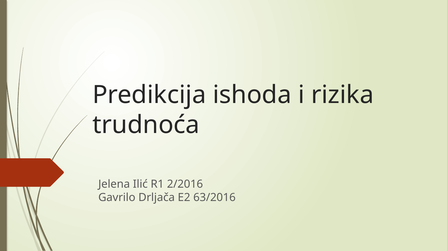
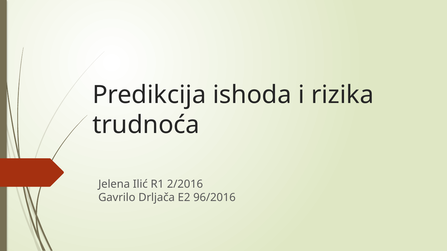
63/2016: 63/2016 -> 96/2016 (214, 198)
